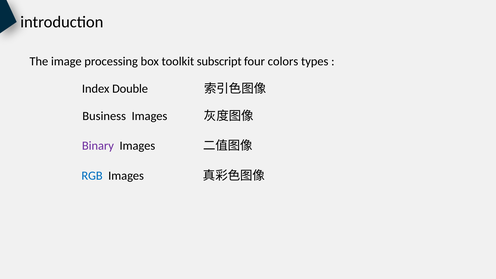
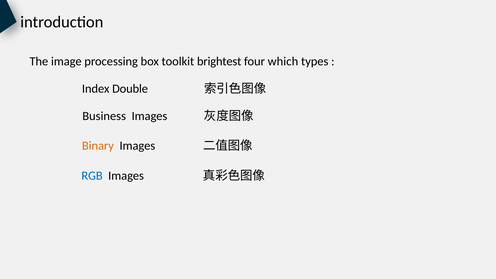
subscript: subscript -> brightest (219, 62)
colors: colors -> which (283, 62)
Binary colour: purple -> orange (98, 146)
